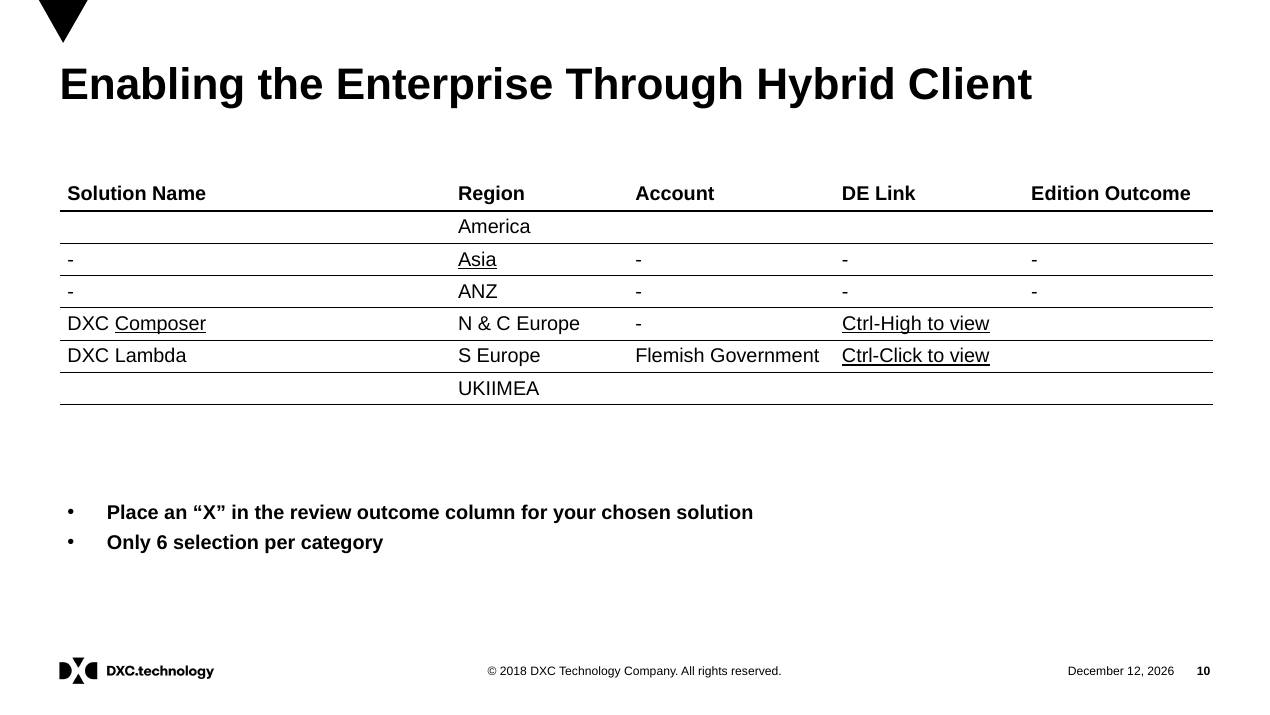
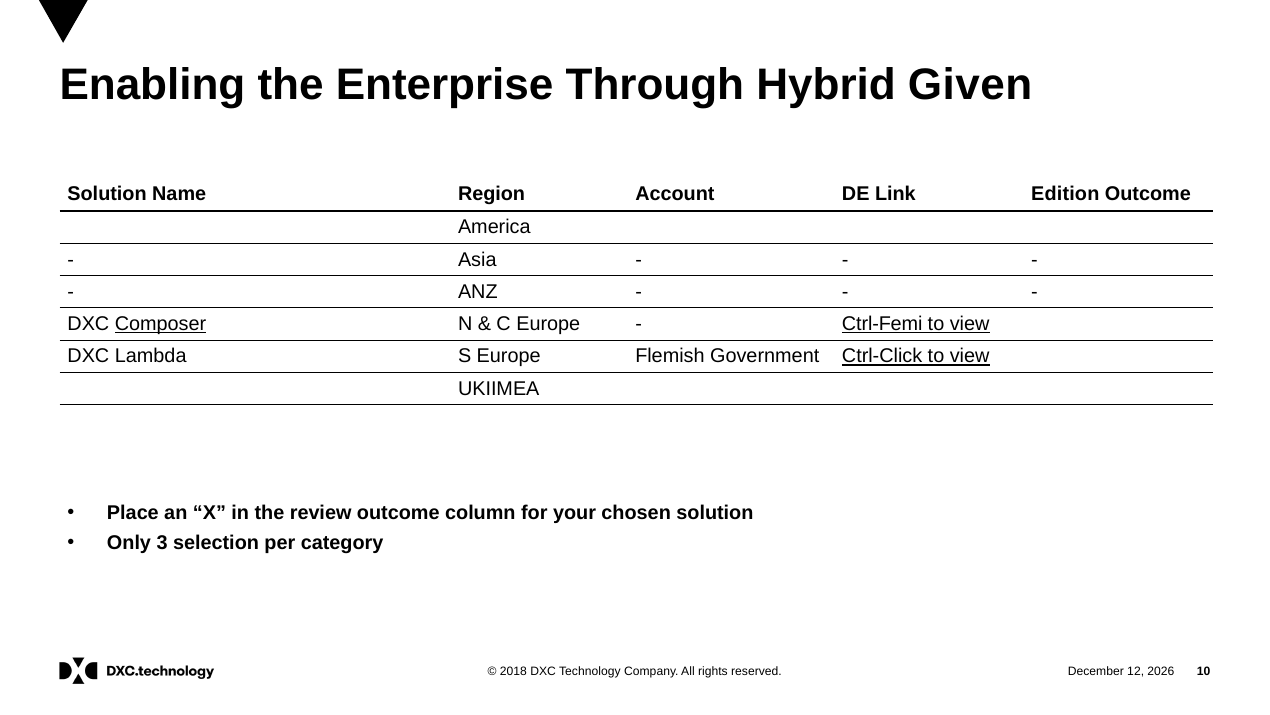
Client: Client -> Given (970, 85)
Asia underline: present -> none (477, 259)
Ctrl-High: Ctrl-High -> Ctrl-Femi (882, 324)
6: 6 -> 3 (162, 543)
